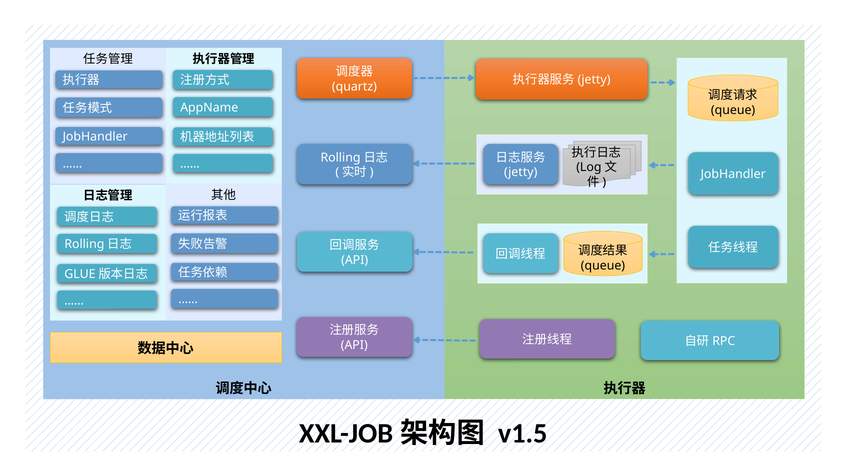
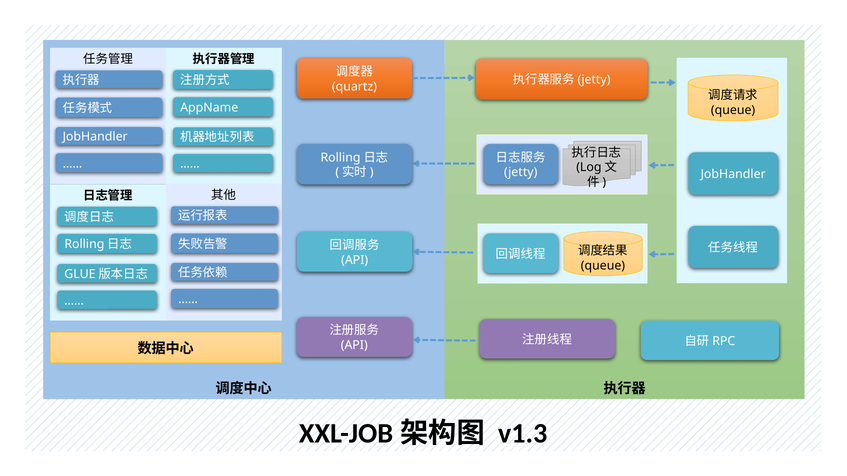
v1.5: v1.5 -> v1.3 (523, 434)
